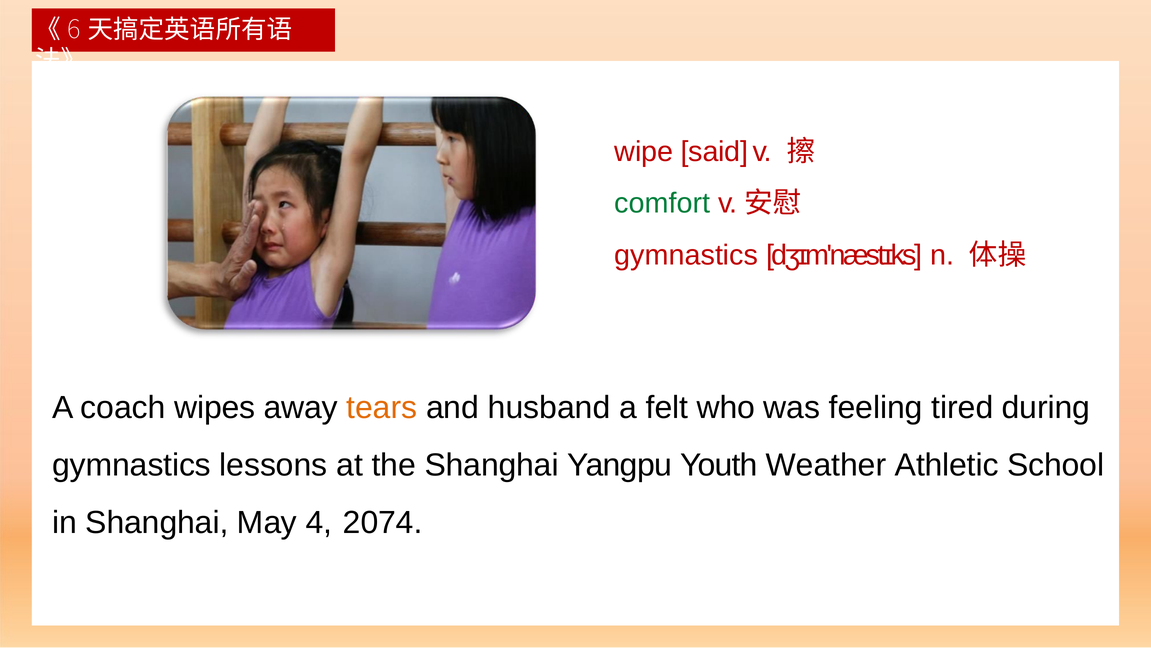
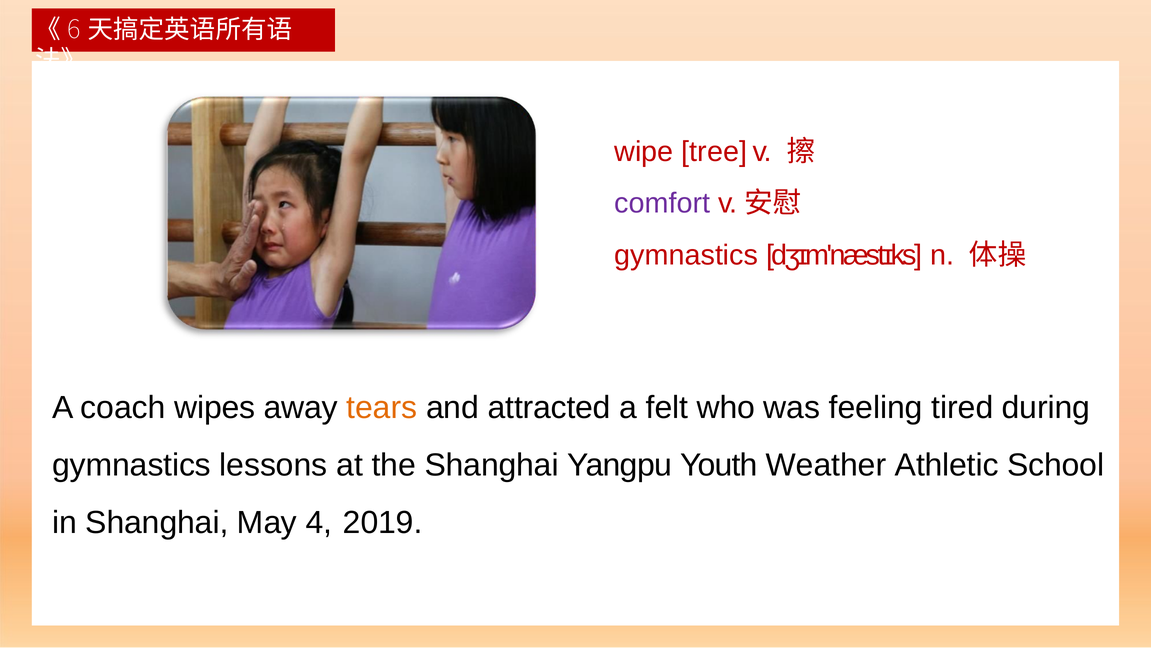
said: said -> tree (714, 152)
comfort colour: green -> purple (662, 204)
husband: husband -> attracted (549, 408)
2074: 2074 -> 2019 (383, 523)
